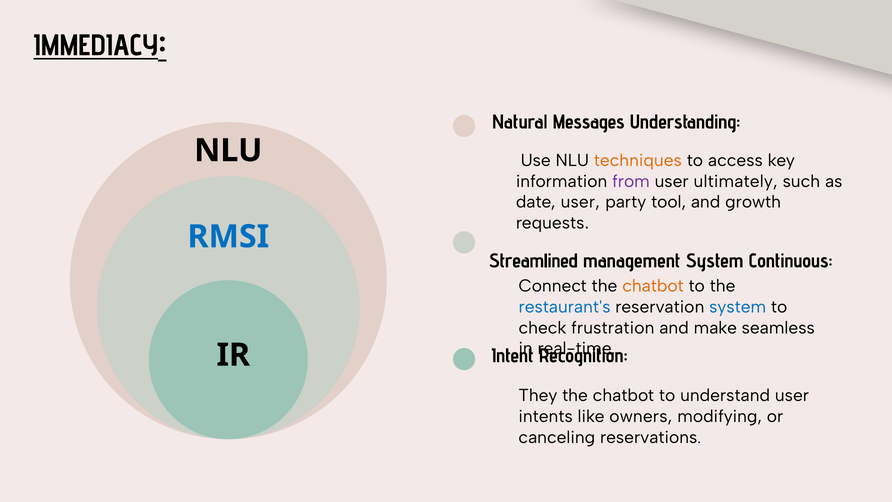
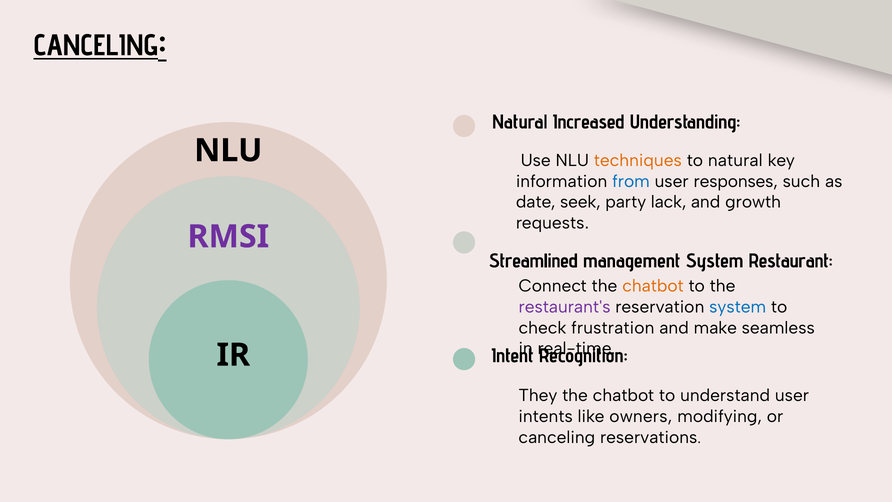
IMMEDIACY: IMMEDIACY -> CANCELING (96, 45)
Messages: Messages -> Increased (589, 122)
to access: access -> natural (735, 160)
from colour: purple -> blue (631, 181)
ultimately: ultimately -> responses (736, 181)
date user: user -> seek (580, 202)
tool: tool -> lack (669, 202)
RMSI colour: blue -> purple (228, 237)
Continuous: Continuous -> Restaurant (791, 261)
restaurant's colour: blue -> purple (565, 307)
